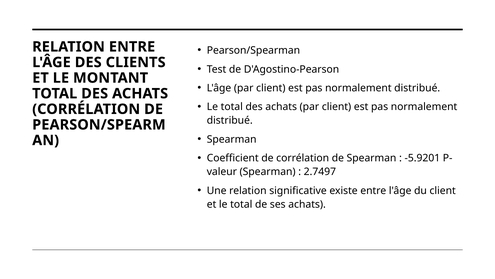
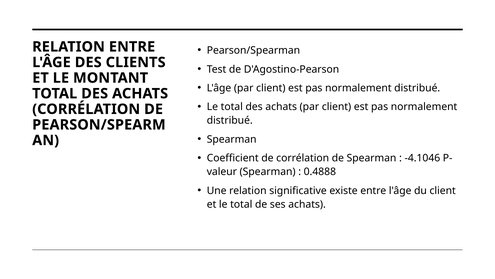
-5.9201: -5.9201 -> -4.1046 (422, 158)
2.7497: 2.7497 -> 0.4888 (320, 171)
